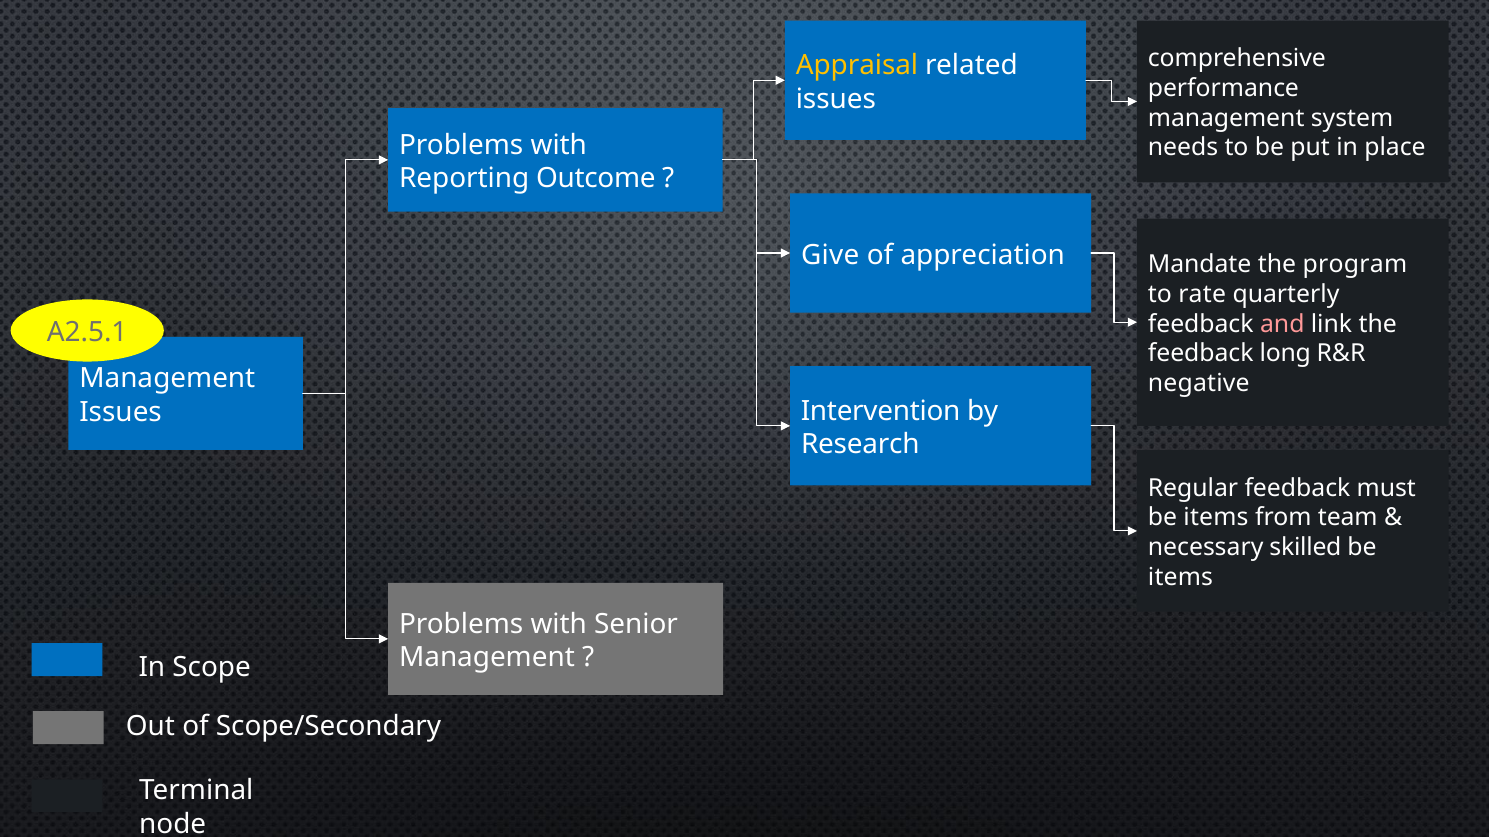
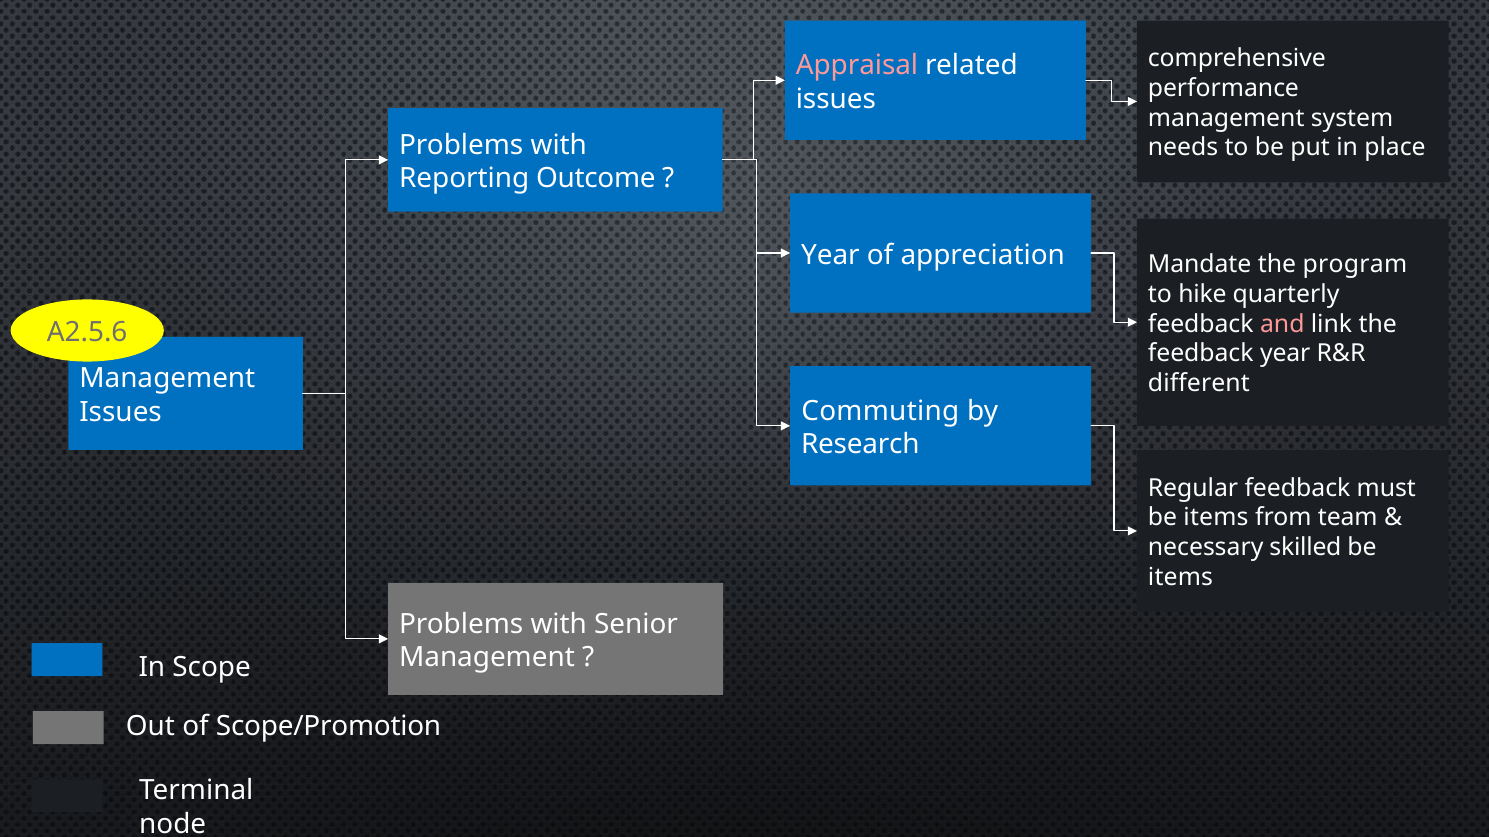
Appraisal colour: yellow -> pink (857, 65)
Give: Give -> Year (830, 255)
rate: rate -> hike (1202, 294)
A2.5.1: A2.5.1 -> A2.5.6 (87, 333)
feedback long: long -> year (1285, 354)
negative: negative -> different (1199, 384)
Intervention: Intervention -> Commuting (880, 411)
Scope/Secondary: Scope/Secondary -> Scope/Promotion (329, 727)
